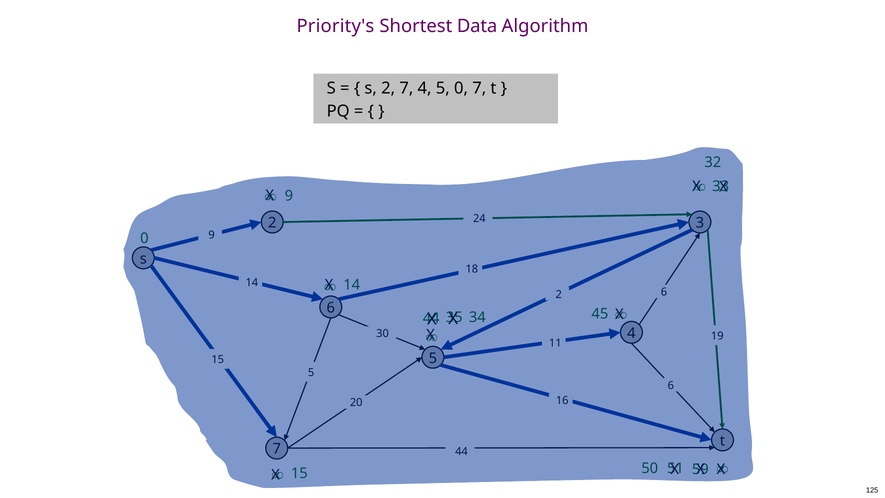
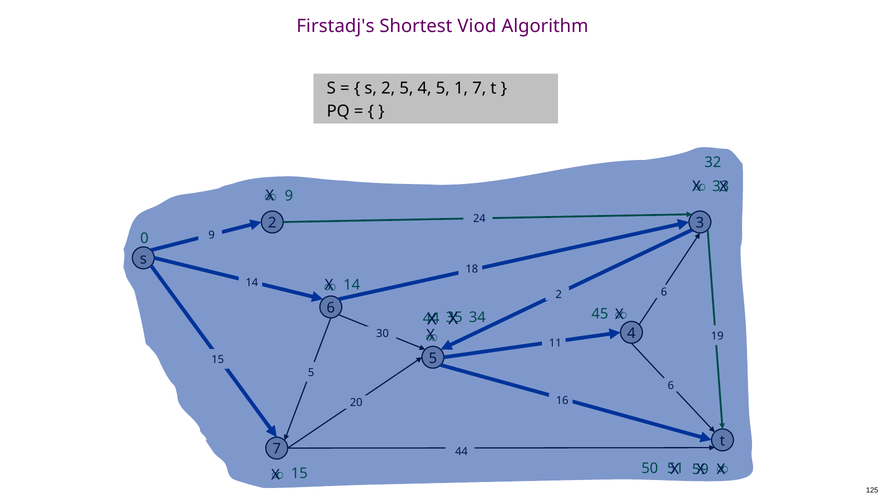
Priority's: Priority's -> Firstadj's (335, 26)
Data: Data -> Viod (477, 26)
2 7: 7 -> 5 (406, 88)
5 0: 0 -> 1 (461, 88)
